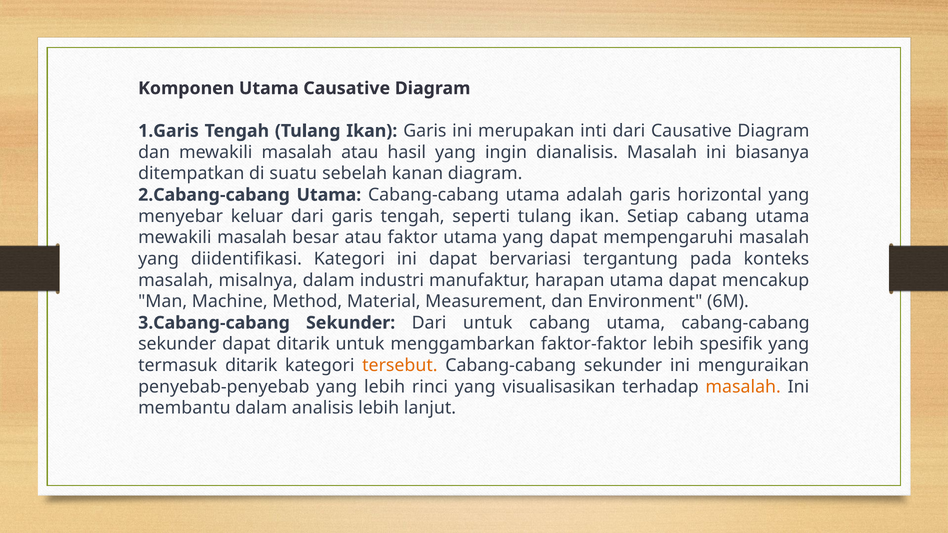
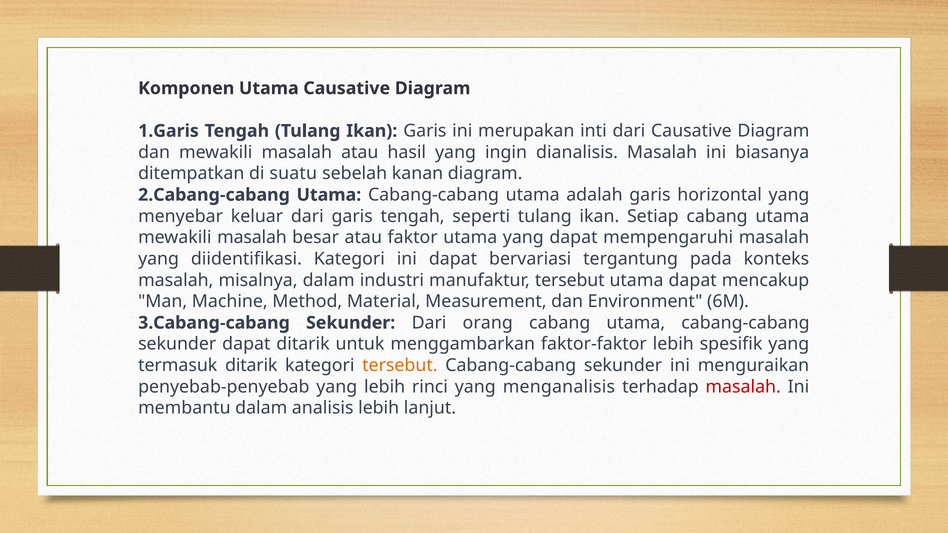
manufaktur harapan: harapan -> tersebut (570, 280)
Dari untuk: untuk -> orang (488, 323)
visualisasikan: visualisasikan -> menganalisis (559, 387)
masalah colour: orange -> red (743, 387)
